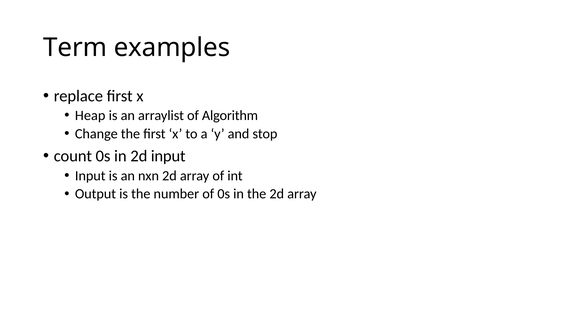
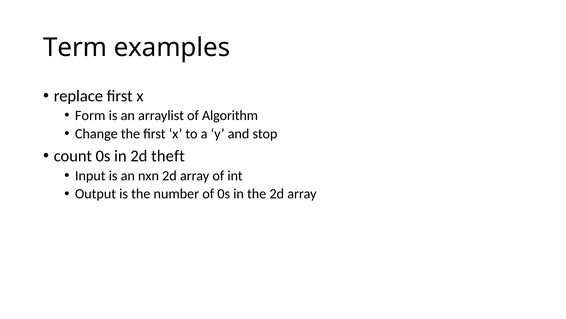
Heap: Heap -> Form (90, 115)
2d input: input -> theft (168, 156)
